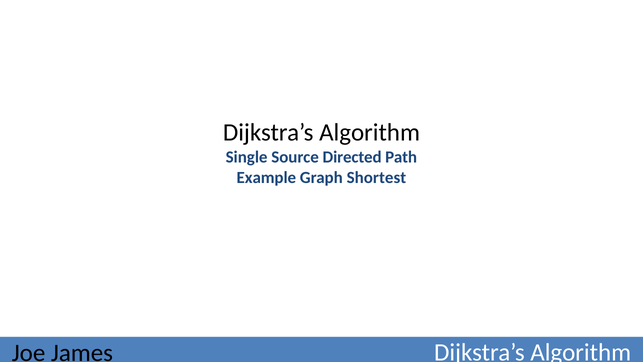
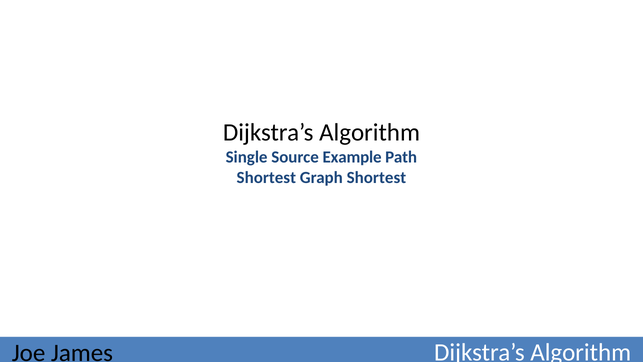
Directed: Directed -> Example (352, 157)
Example: Example -> Shortest (266, 177)
